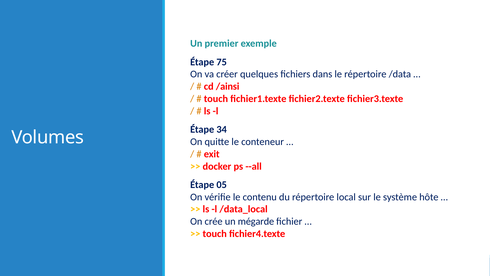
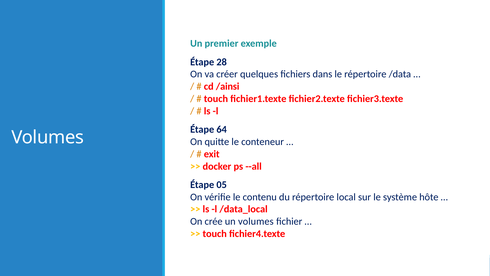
75: 75 -> 28 (222, 62)
34: 34 -> 64 (222, 129)
un mégarde: mégarde -> volumes (256, 221)
